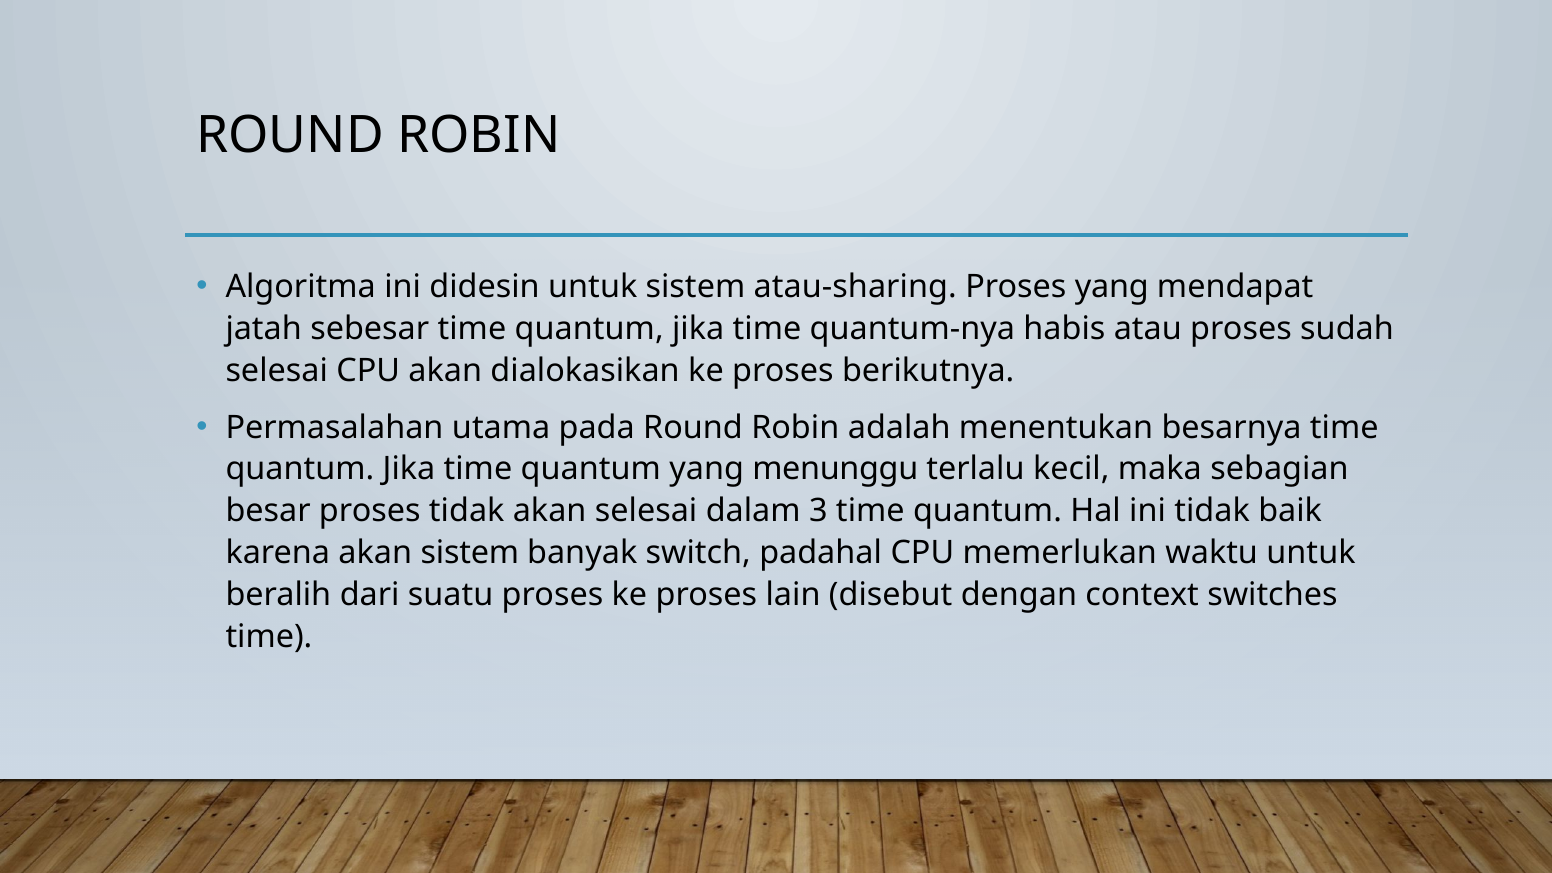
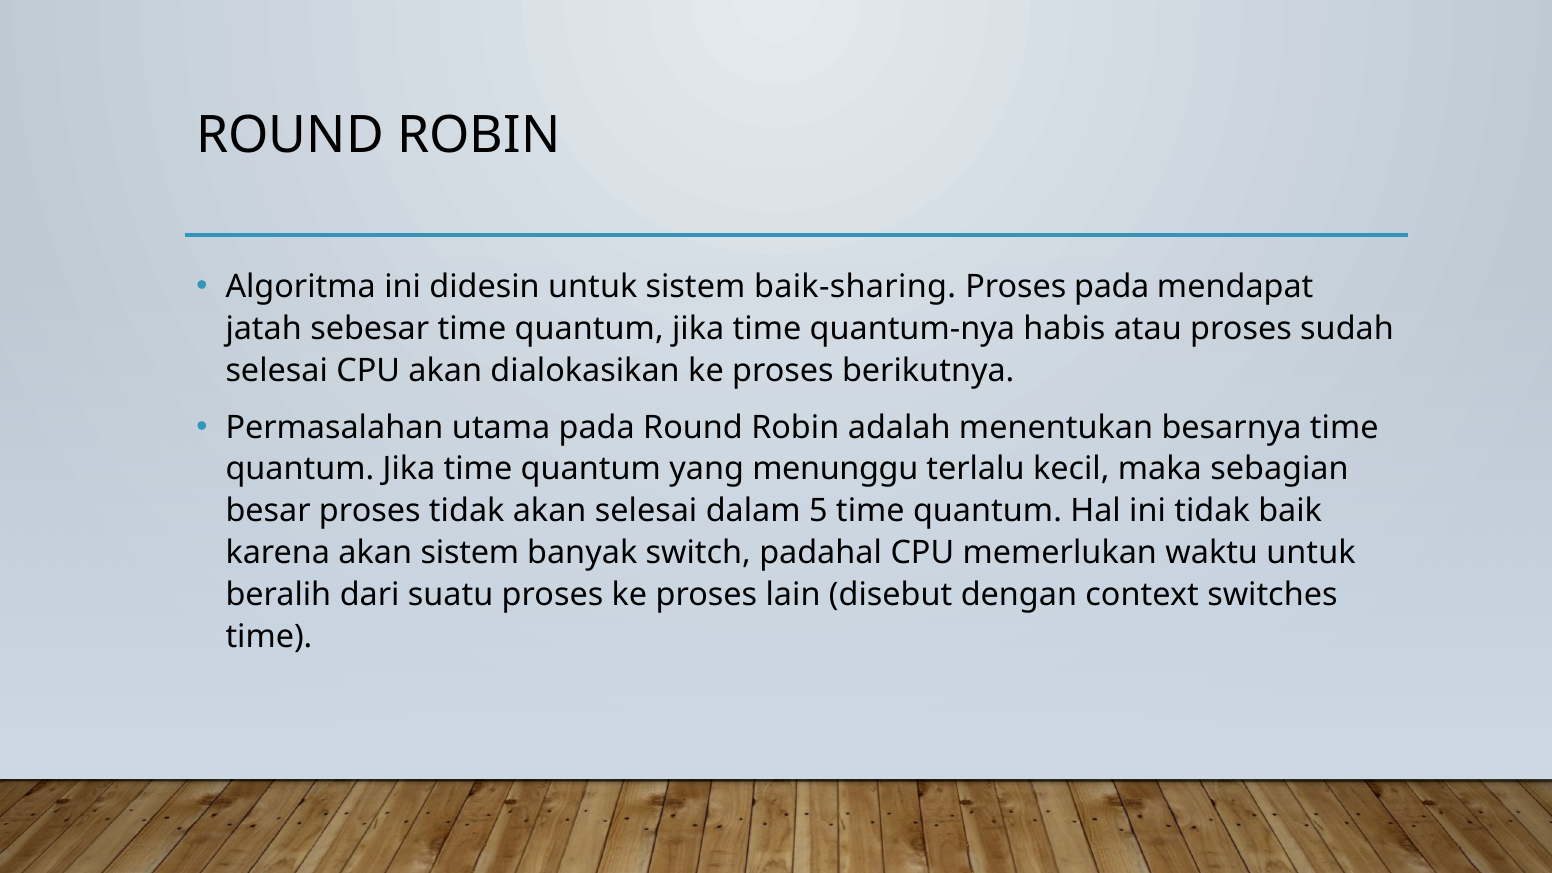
atau-sharing: atau-sharing -> baik-sharing (855, 287)
Proses yang: yang -> pada (1112, 287)
3: 3 -> 5 (818, 511)
